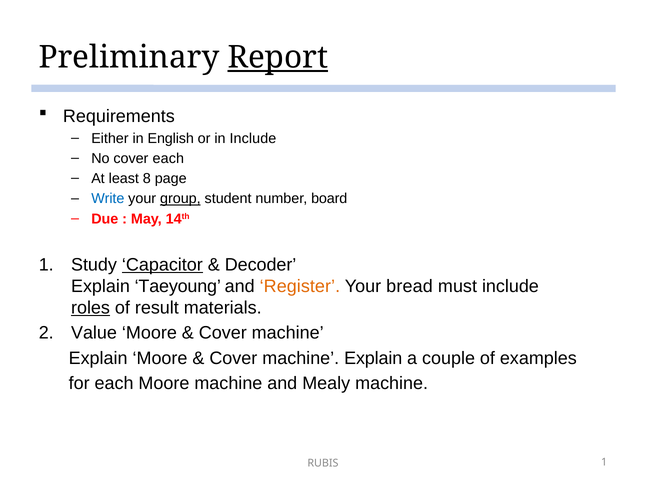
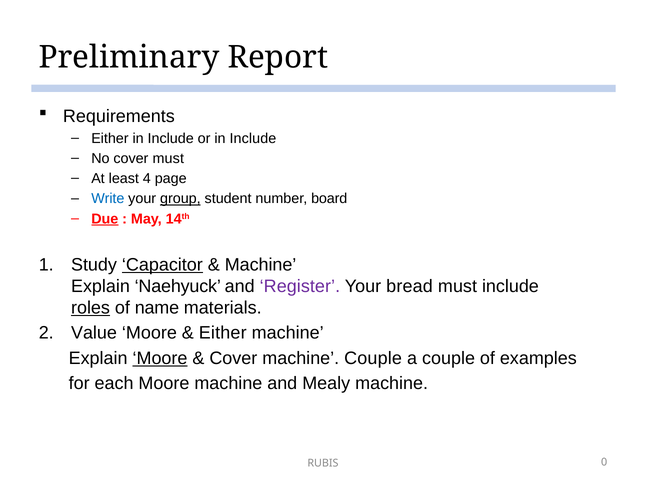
Report underline: present -> none (278, 57)
Either in English: English -> Include (171, 138)
cover each: each -> must (168, 158)
8: 8 -> 4 (147, 178)
Due underline: none -> present (105, 219)
Decoder: Decoder -> Machine (261, 264)
Taeyoung: Taeyoung -> Naehyuck (178, 286)
Register colour: orange -> purple (300, 286)
result: result -> name (157, 307)
Cover: Cover -> Either (223, 333)
Moore underline: none -> present (160, 358)
Explain: Explain -> Couple (373, 358)
RUBIS 1: 1 -> 0 (604, 462)
